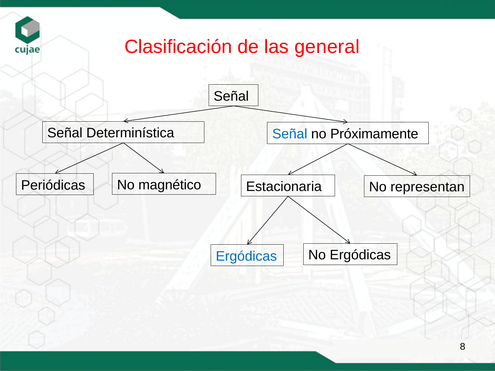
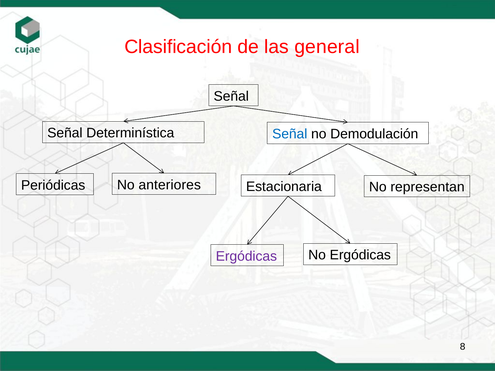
Próximamente: Próximamente -> Demodulación (374, 134)
magnético: magnético -> anteriores (170, 185)
Ergódicas colour: blue -> purple (246, 256)
